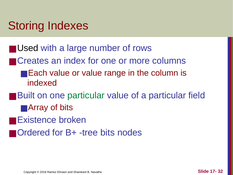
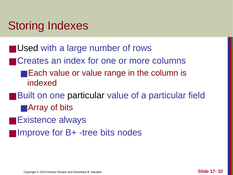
particular colour: green -> black (86, 95)
broken: broken -> always (72, 120)
Ordered: Ordered -> Improve (34, 132)
